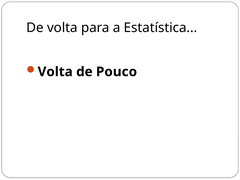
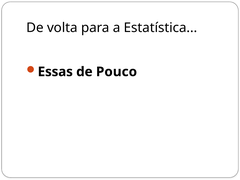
Volta: Volta -> Essas (55, 72)
